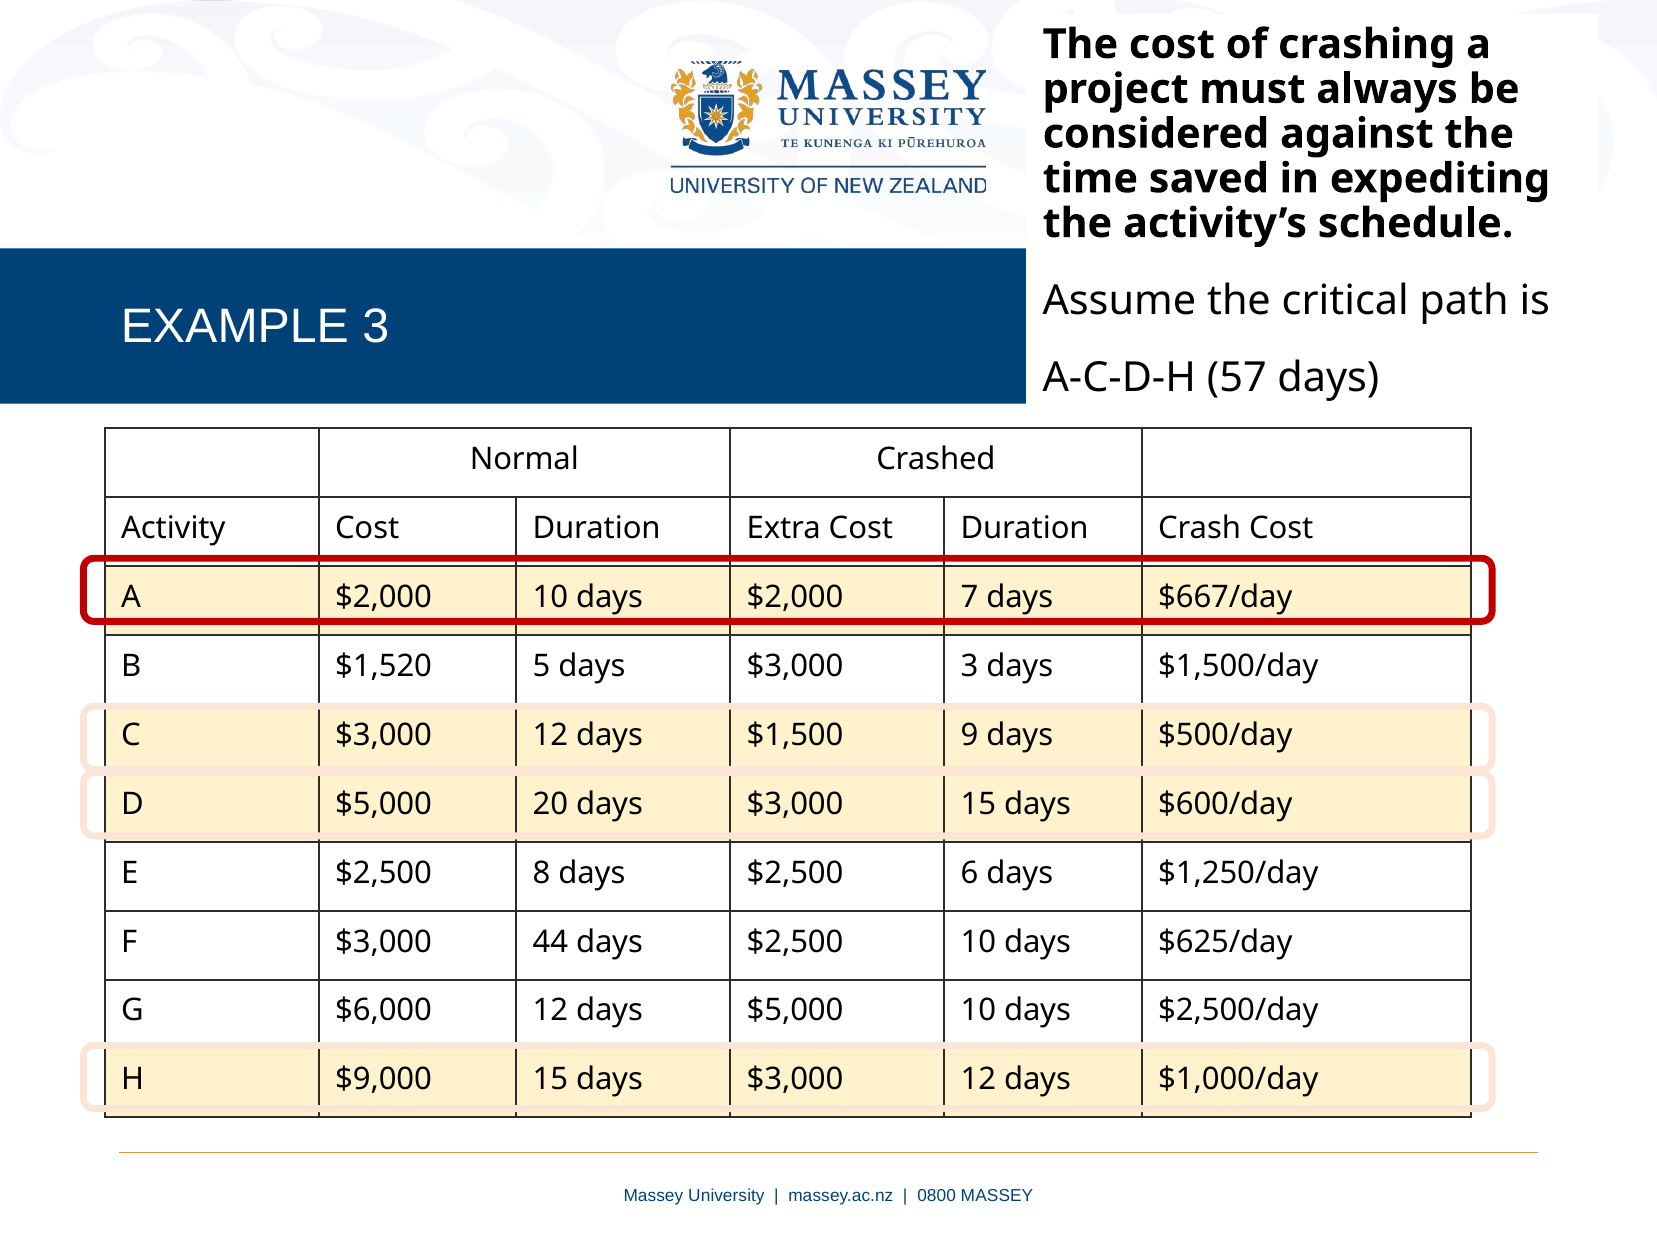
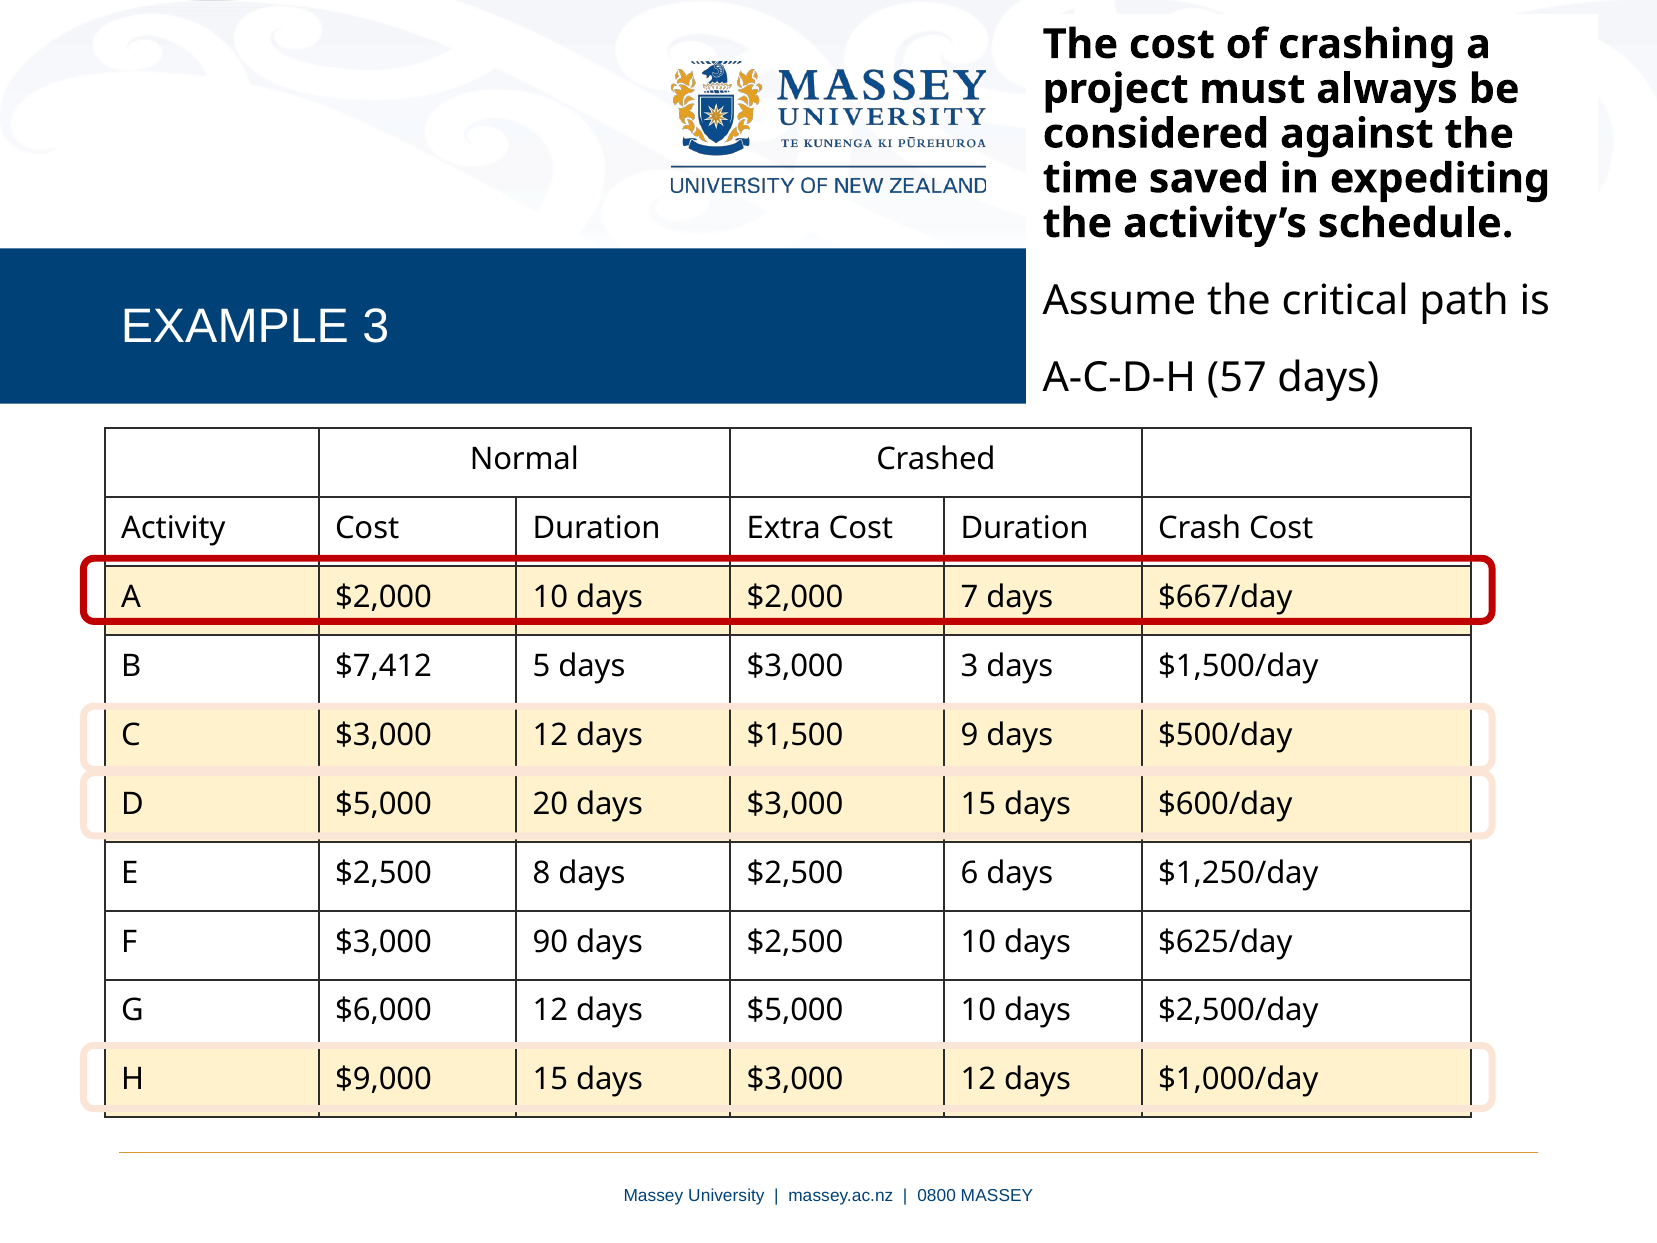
$1,520: $1,520 -> $7,412 (384, 666)
44: 44 -> 90 (550, 942)
